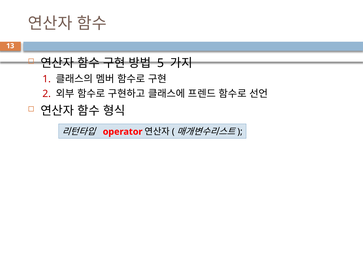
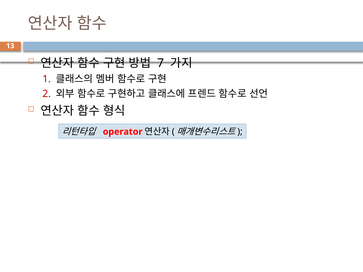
5: 5 -> 7 (161, 63)
